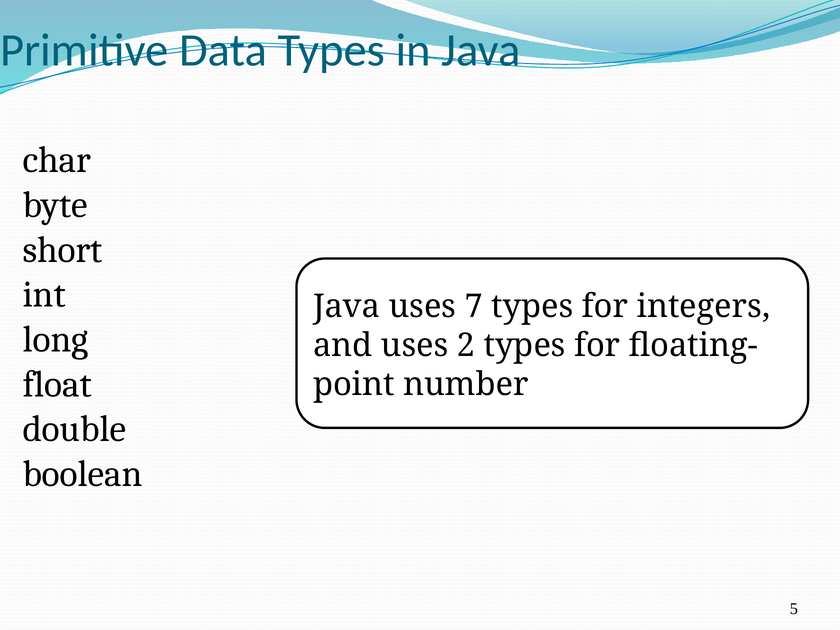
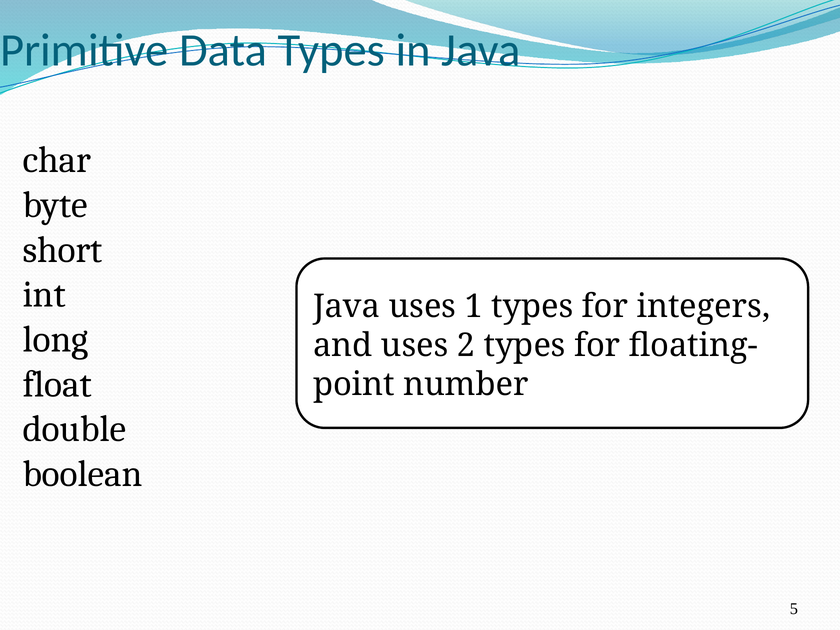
7: 7 -> 1 (474, 306)
